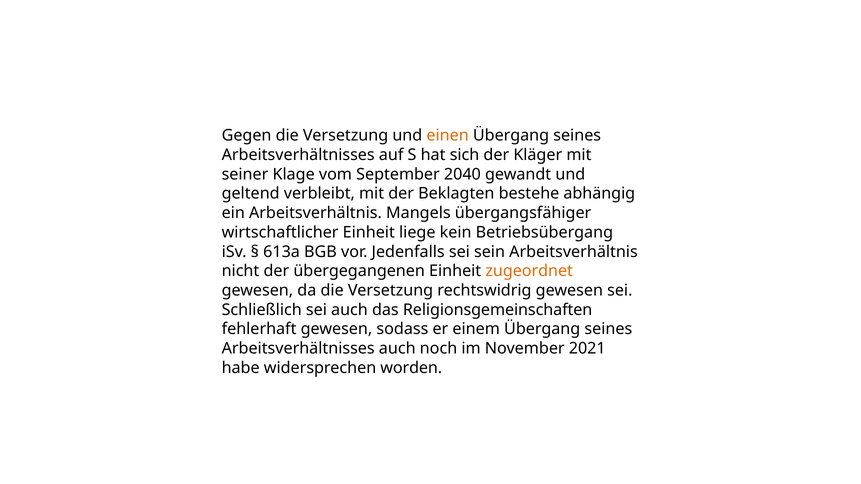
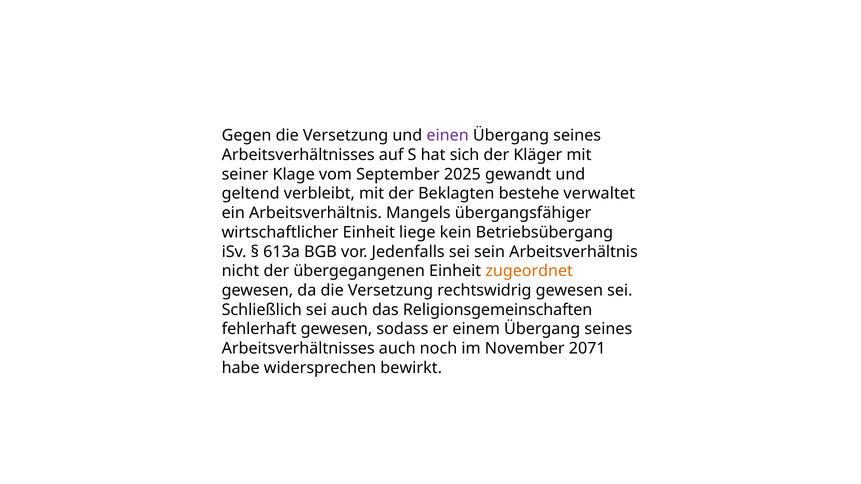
einen colour: orange -> purple (448, 136)
2040: 2040 -> 2025 (462, 174)
abhängig: abhängig -> verwaltet (599, 194)
2021: 2021 -> 2071 (587, 349)
worden: worden -> bewirkt (411, 368)
